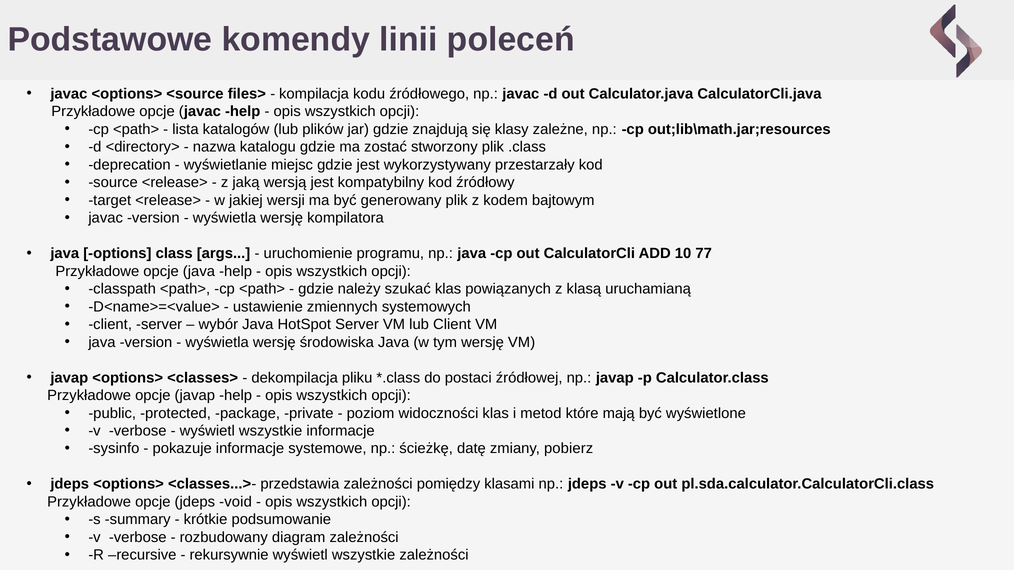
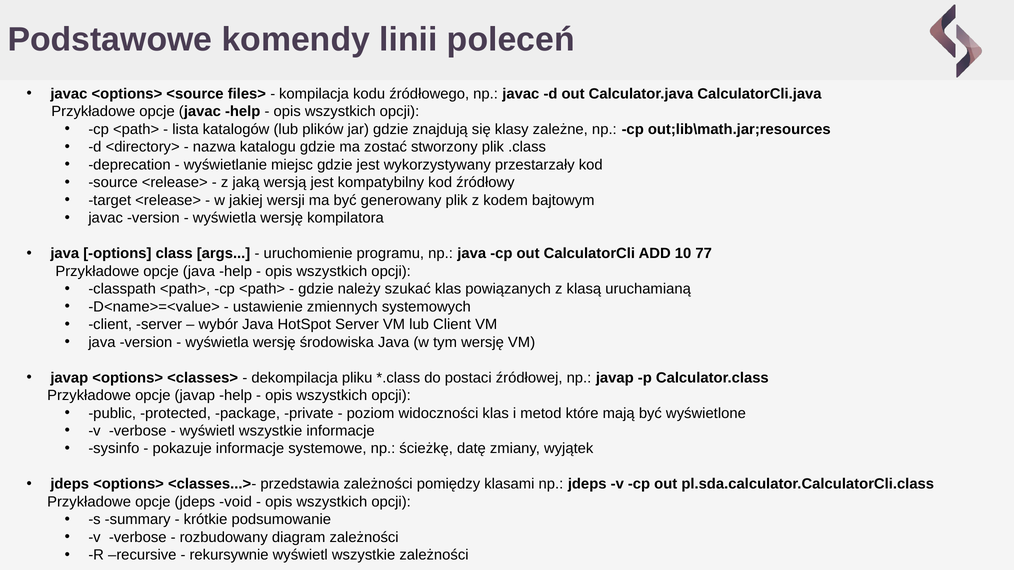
pobierz: pobierz -> wyjątek (569, 449)
